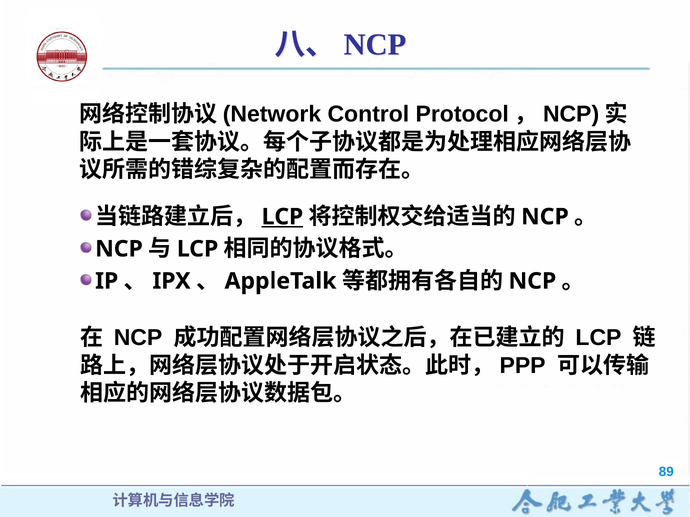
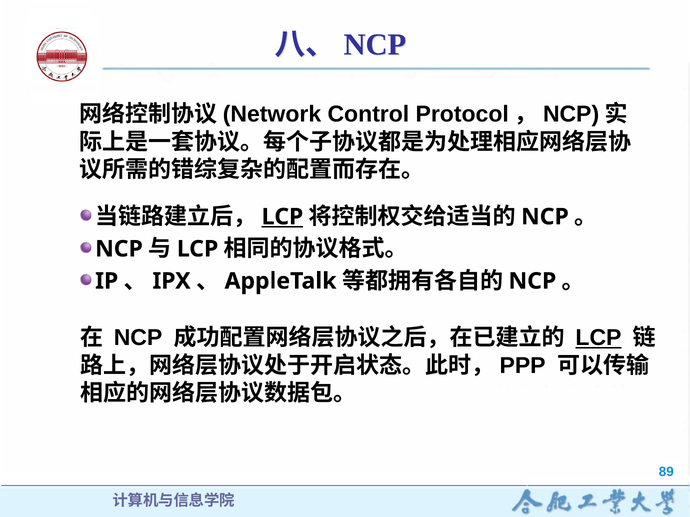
LCP underline: none -> present (598, 338)
